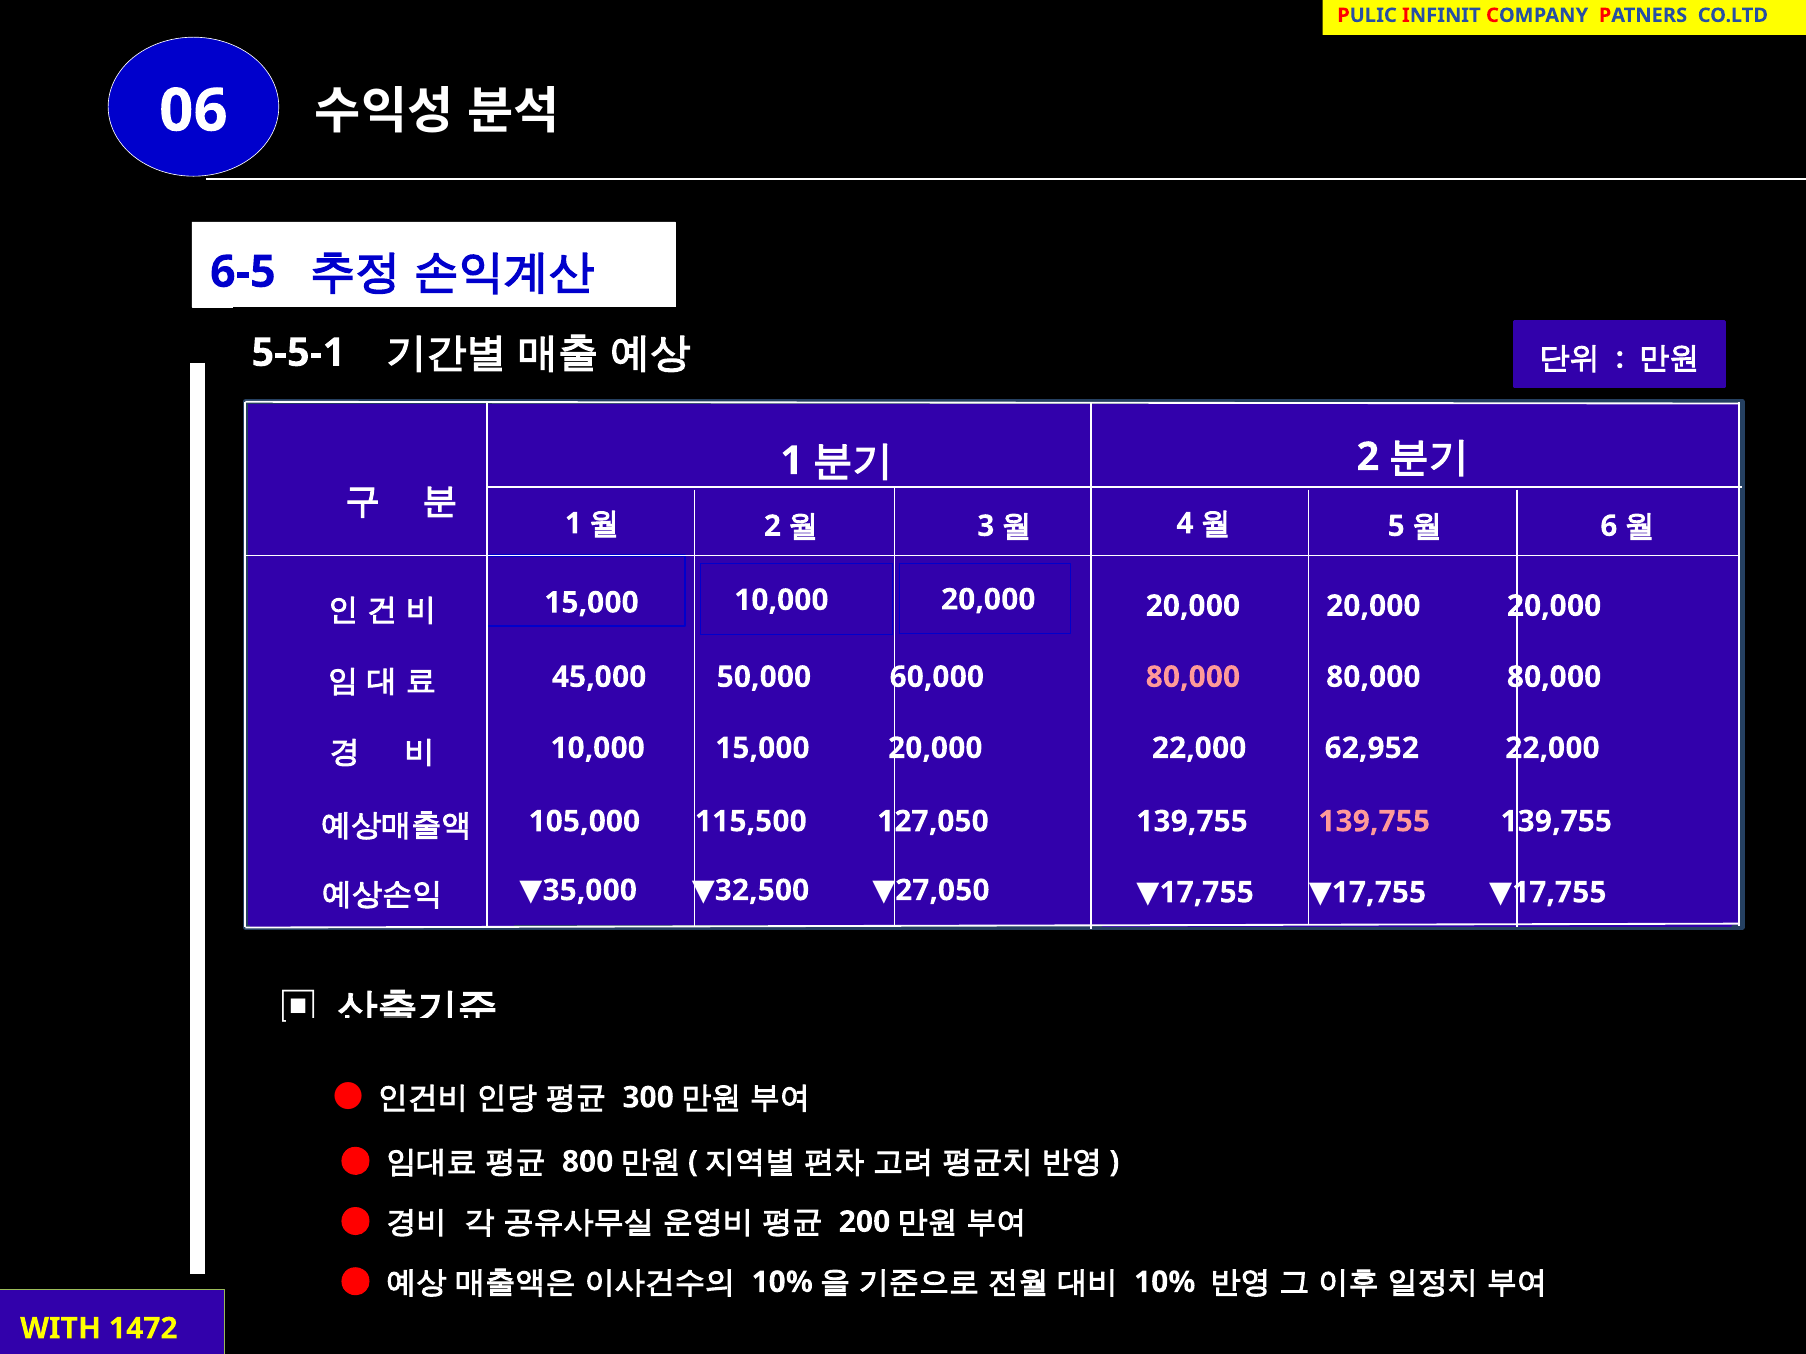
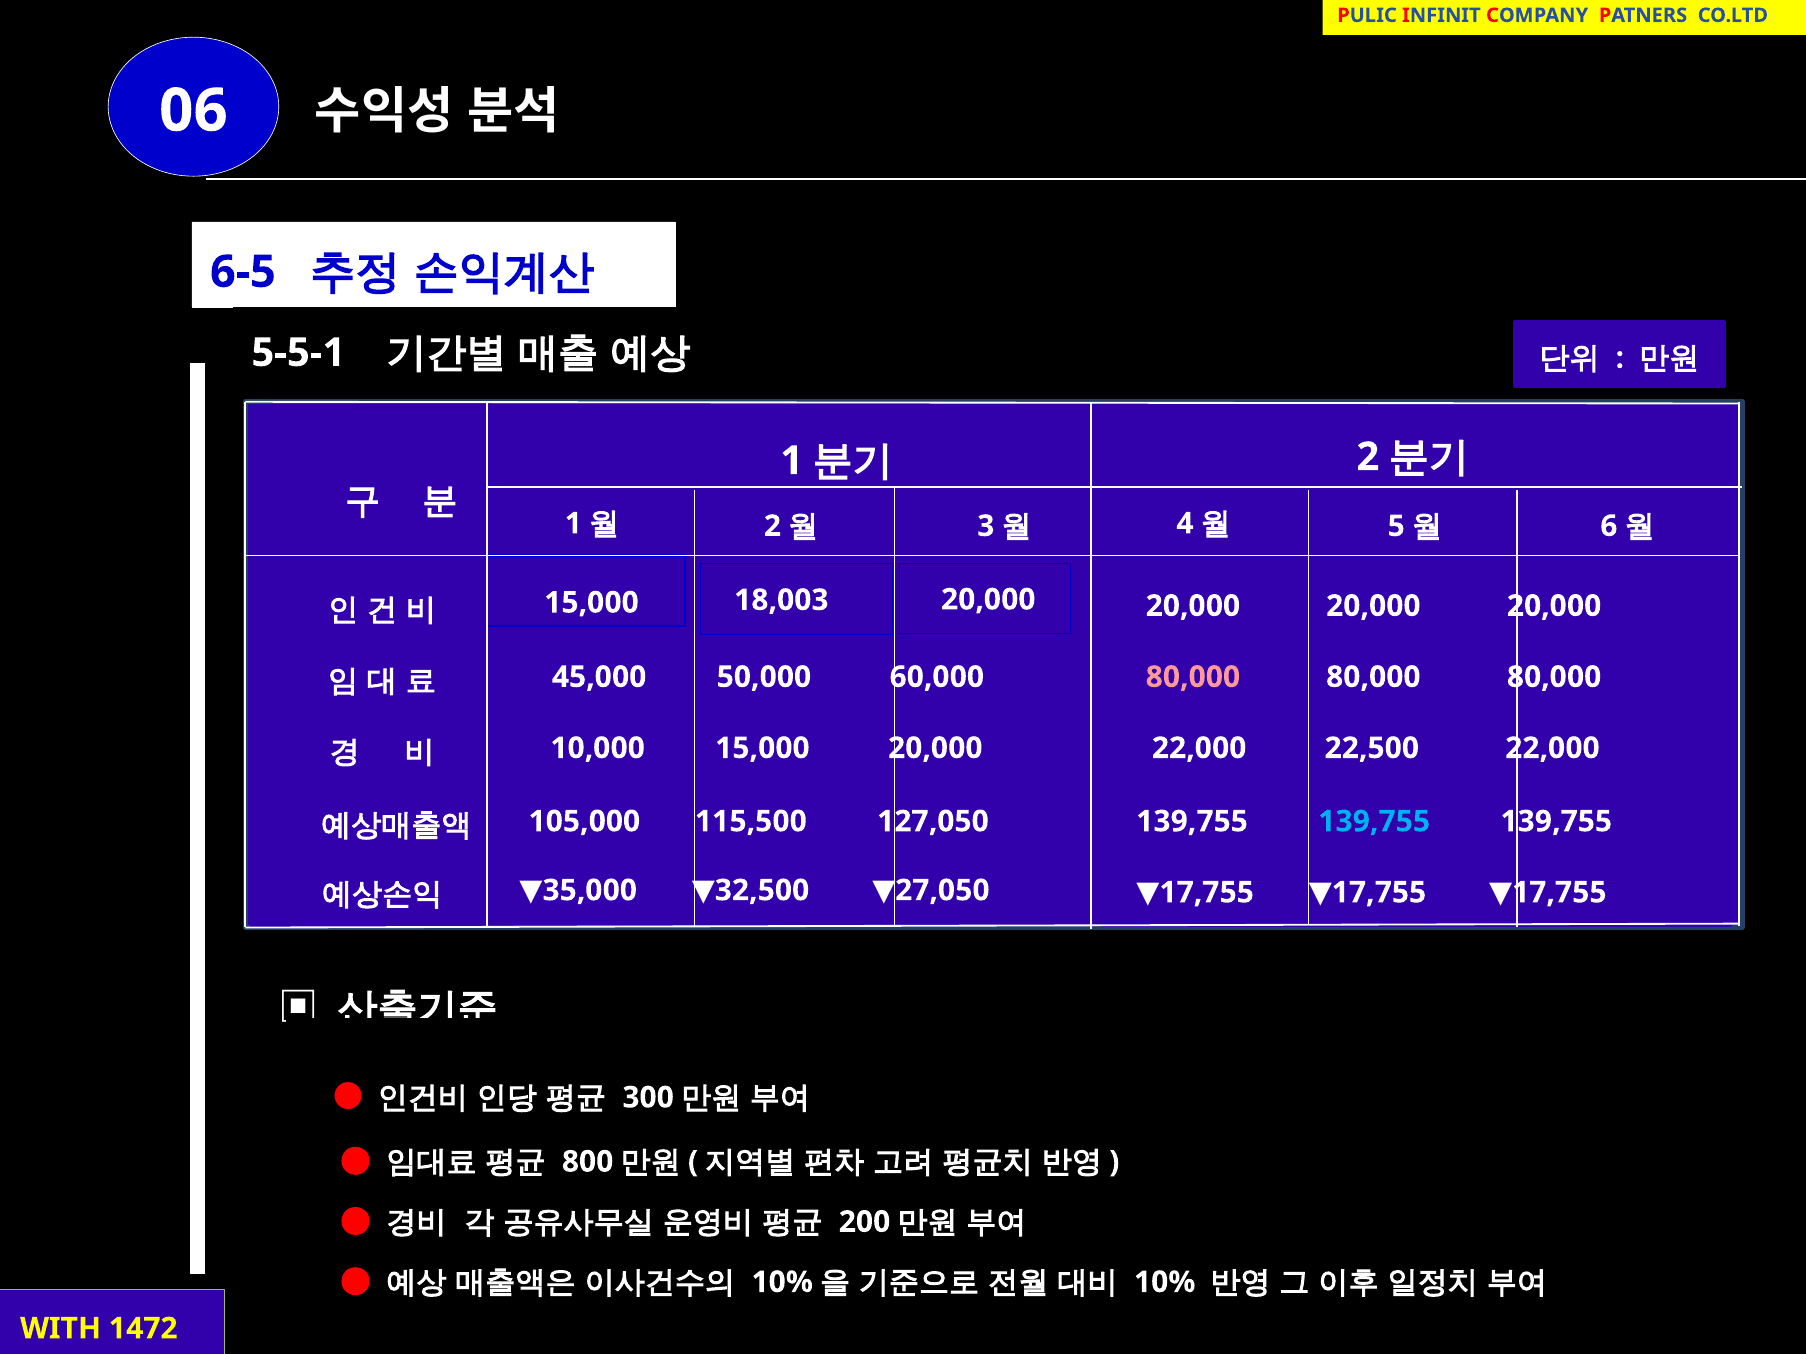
10,000: 10,000 -> 18,003 (781, 600)
62,952: 62,952 -> 22,500 (1372, 748)
139,755 colour: pink -> light blue (1374, 822)
